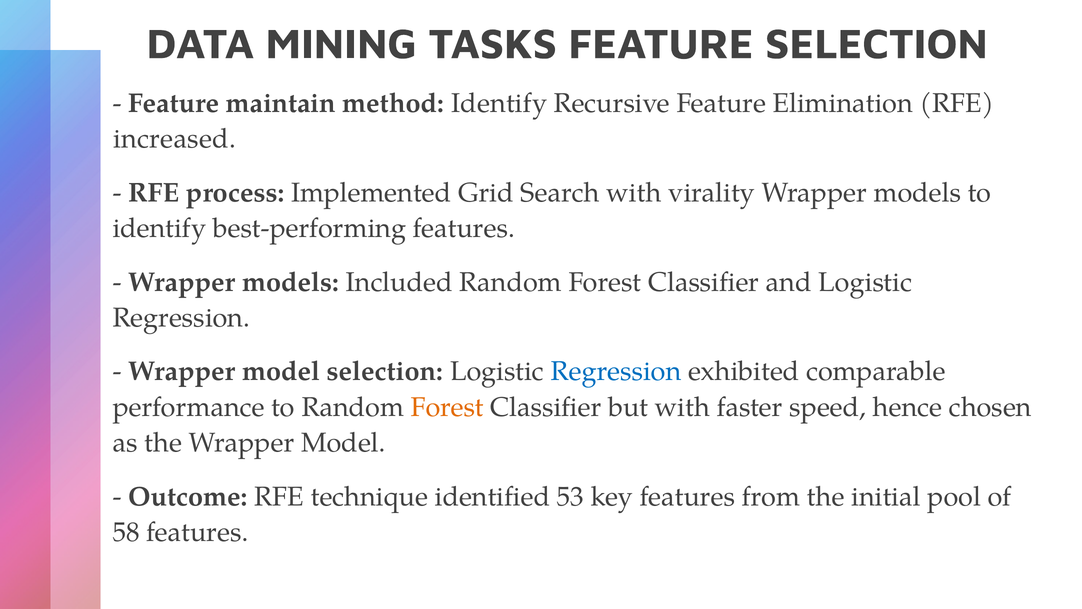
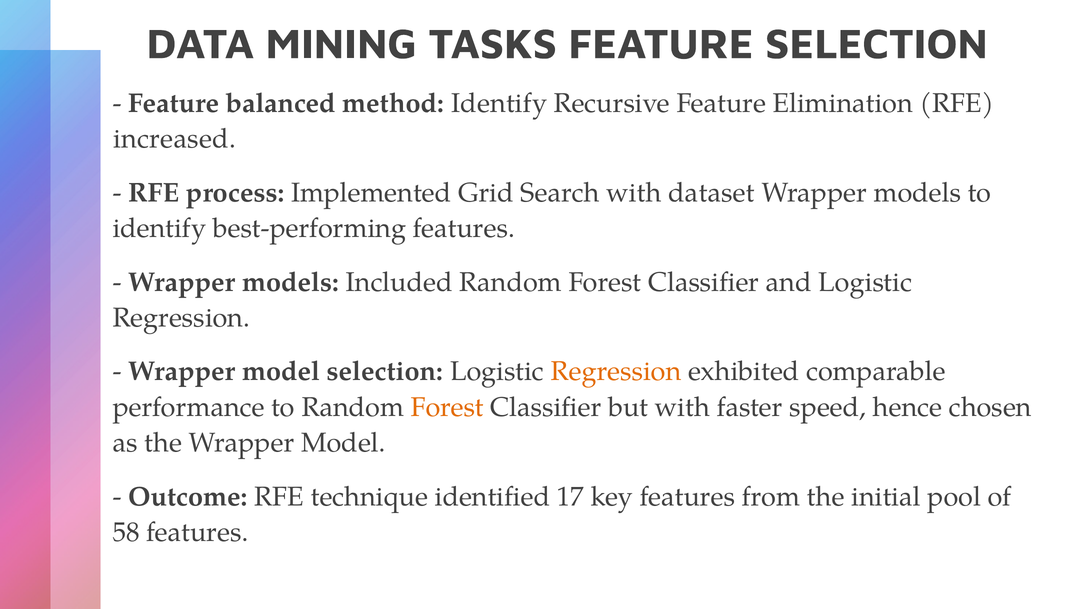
maintain: maintain -> balanced (281, 103)
virality: virality -> dataset (711, 193)
Regression colour: blue -> orange (616, 371)
53: 53 -> 17 (570, 496)
